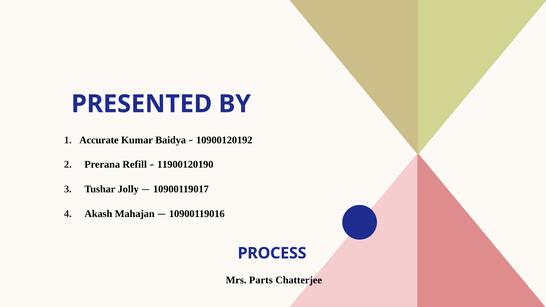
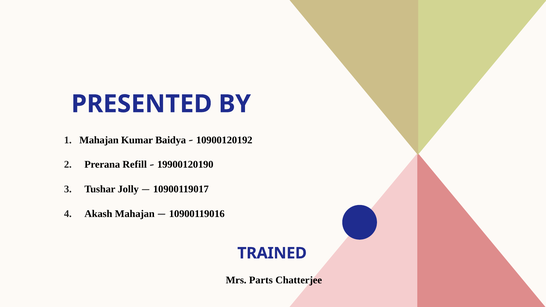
Accurate: Accurate -> Mahajan (99, 140)
11900120190: 11900120190 -> 19900120190 (185, 165)
PROCESS: PROCESS -> TRAINED (272, 253)
